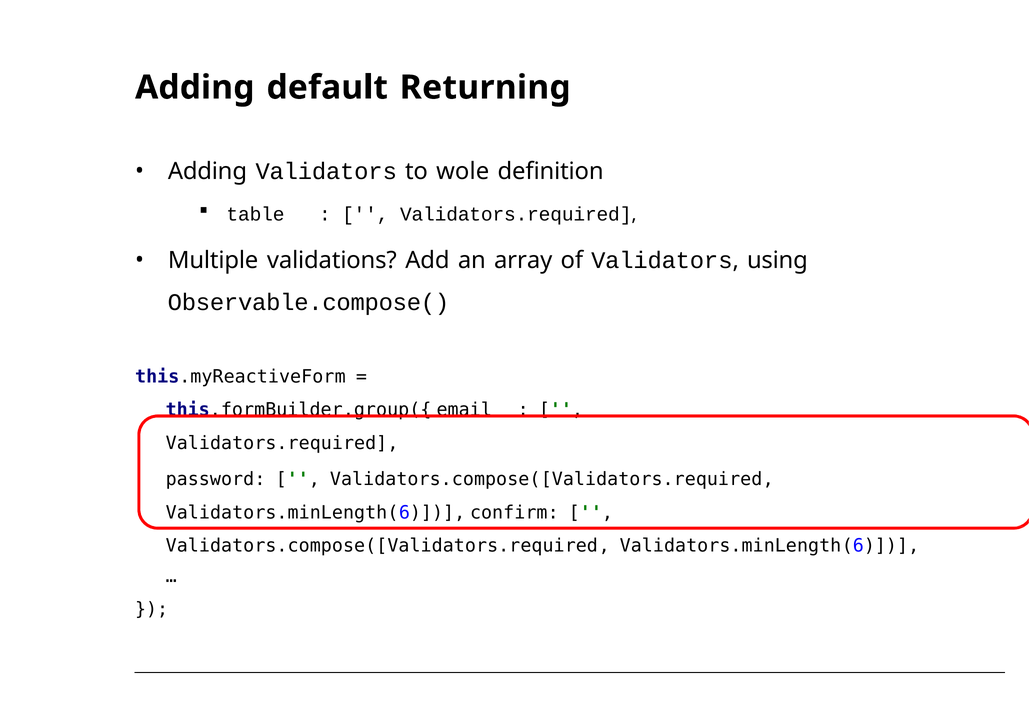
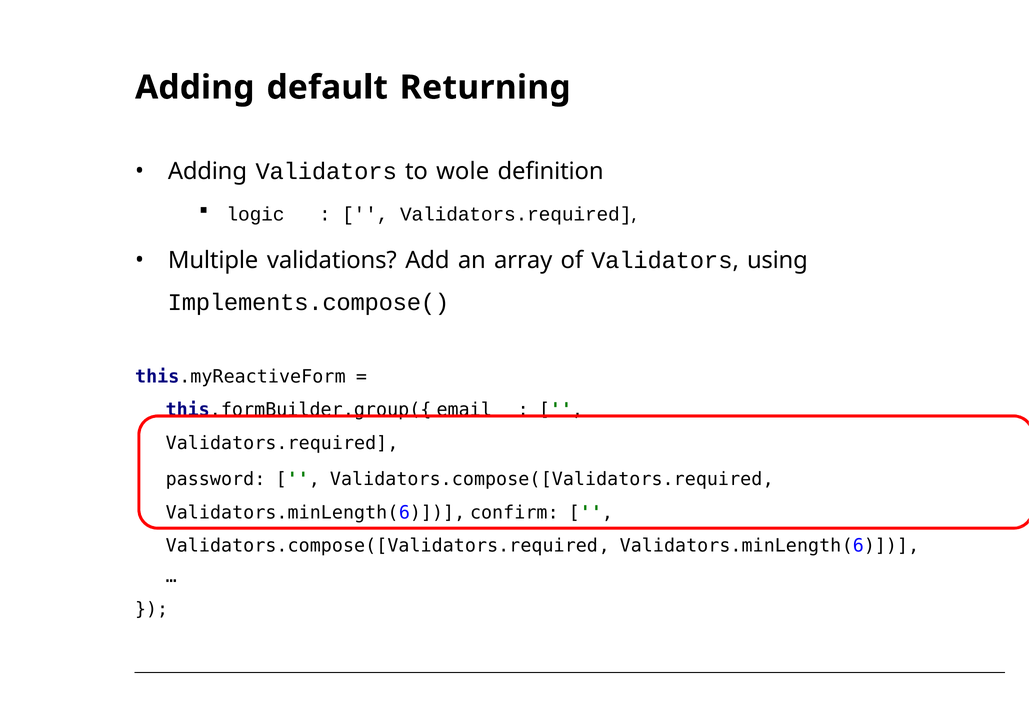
table: table -> logic (255, 214)
Observable.compose(: Observable.compose( -> Implements.compose( (308, 302)
